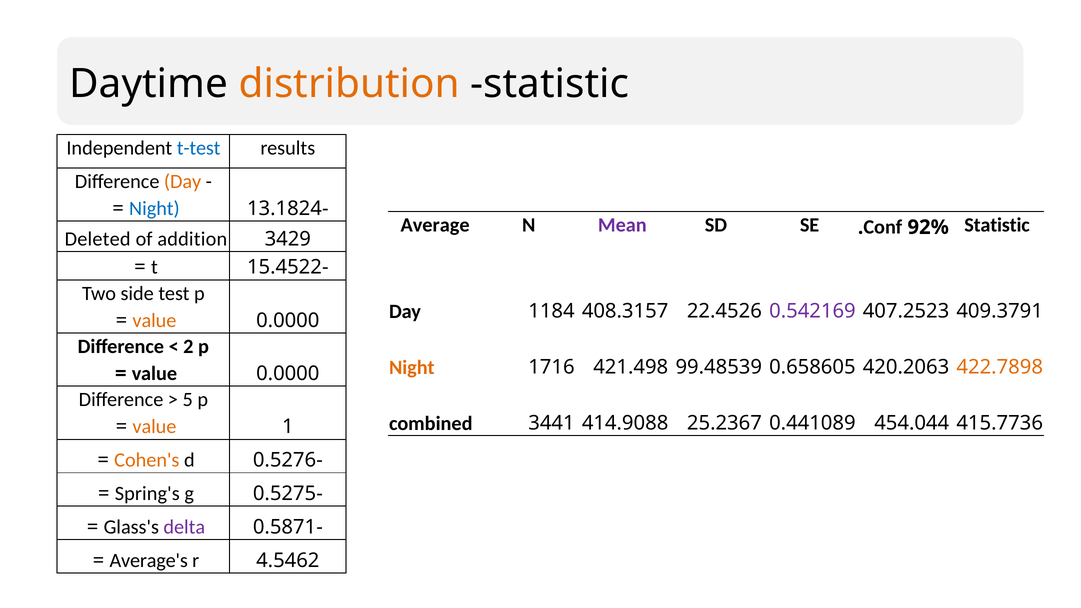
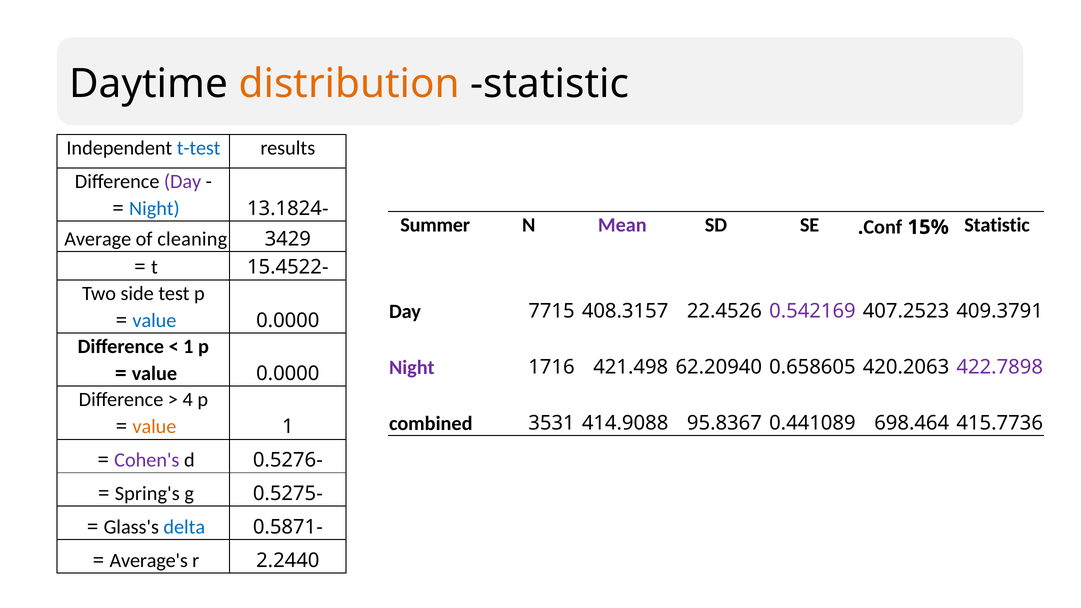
Day colour: orange -> purple (183, 182)
Average: Average -> Summer (435, 225)
92%: 92% -> 15% (928, 227)
Deleted: Deleted -> Average (98, 239)
addition: addition -> cleaning (192, 239)
1184: 1184 -> 7715 (552, 311)
value colour: orange -> blue (154, 320)
2: 2 -> 1 (188, 347)
Night colour: orange -> purple (412, 367)
99.48539: 99.48539 -> 62.20940 (719, 367)
422.7898 colour: orange -> purple (1000, 367)
5: 5 -> 4 (188, 400)
3441: 3441 -> 3531 (552, 423)
25.2367: 25.2367 -> 95.8367 (724, 423)
454.044: 454.044 -> 698.464 (912, 423)
Cohen's colour: orange -> purple (147, 460)
delta colour: purple -> blue (184, 527)
4.5462: 4.5462 -> 2.2440 (288, 560)
